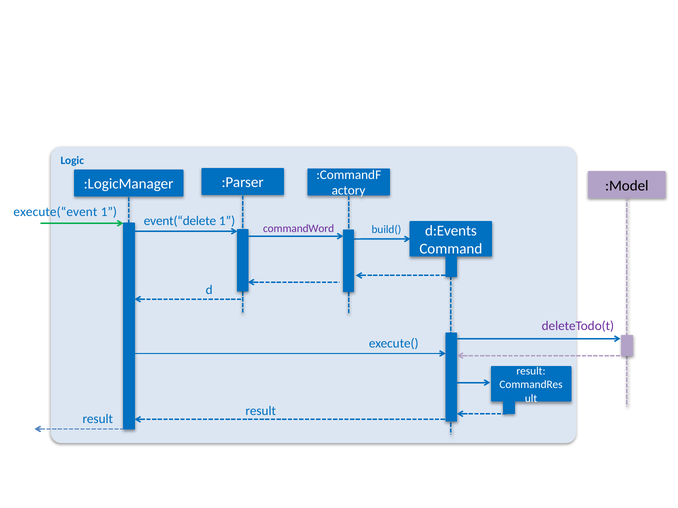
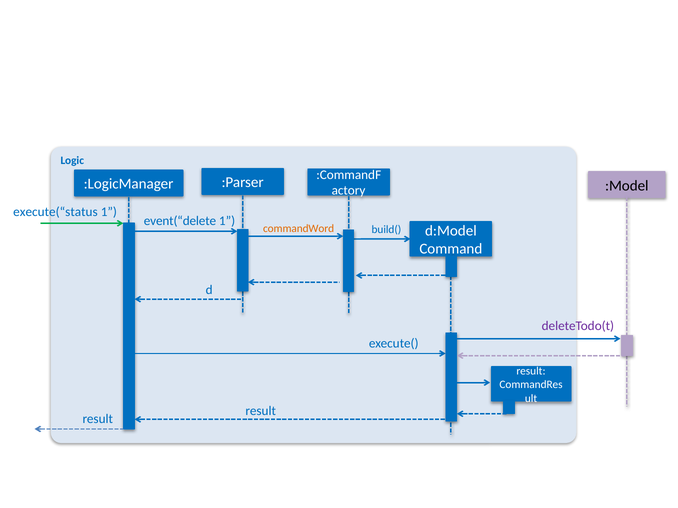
execute(“event: execute(“event -> execute(“status (55, 212)
commandWord colour: purple -> orange (299, 229)
d:Events: d:Events -> d:Model (451, 231)
